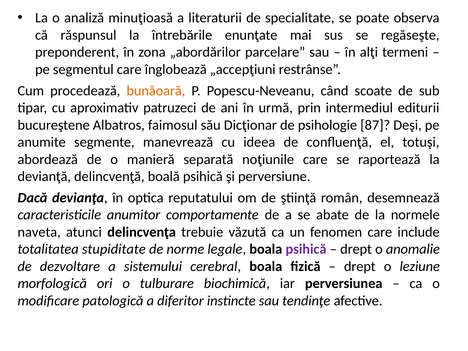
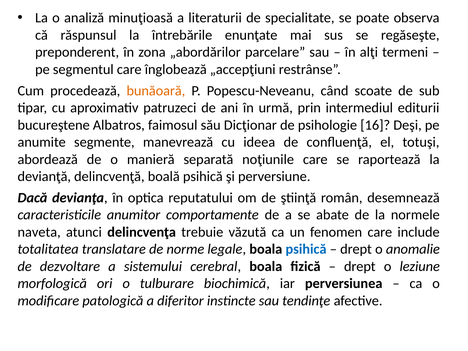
87: 87 -> 16 (375, 125)
stupiditate: stupiditate -> translatare (114, 249)
psihică colour: purple -> blue (306, 249)
